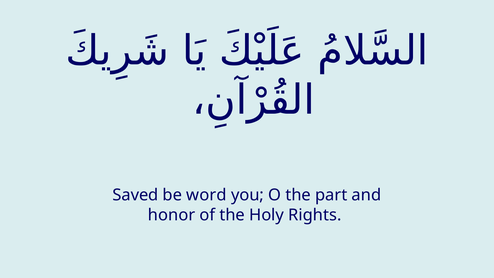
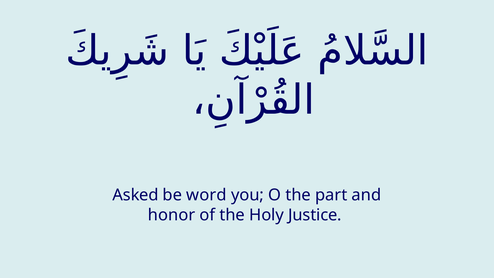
Saved: Saved -> Asked (136, 195)
Rights: Rights -> Justice (315, 215)
